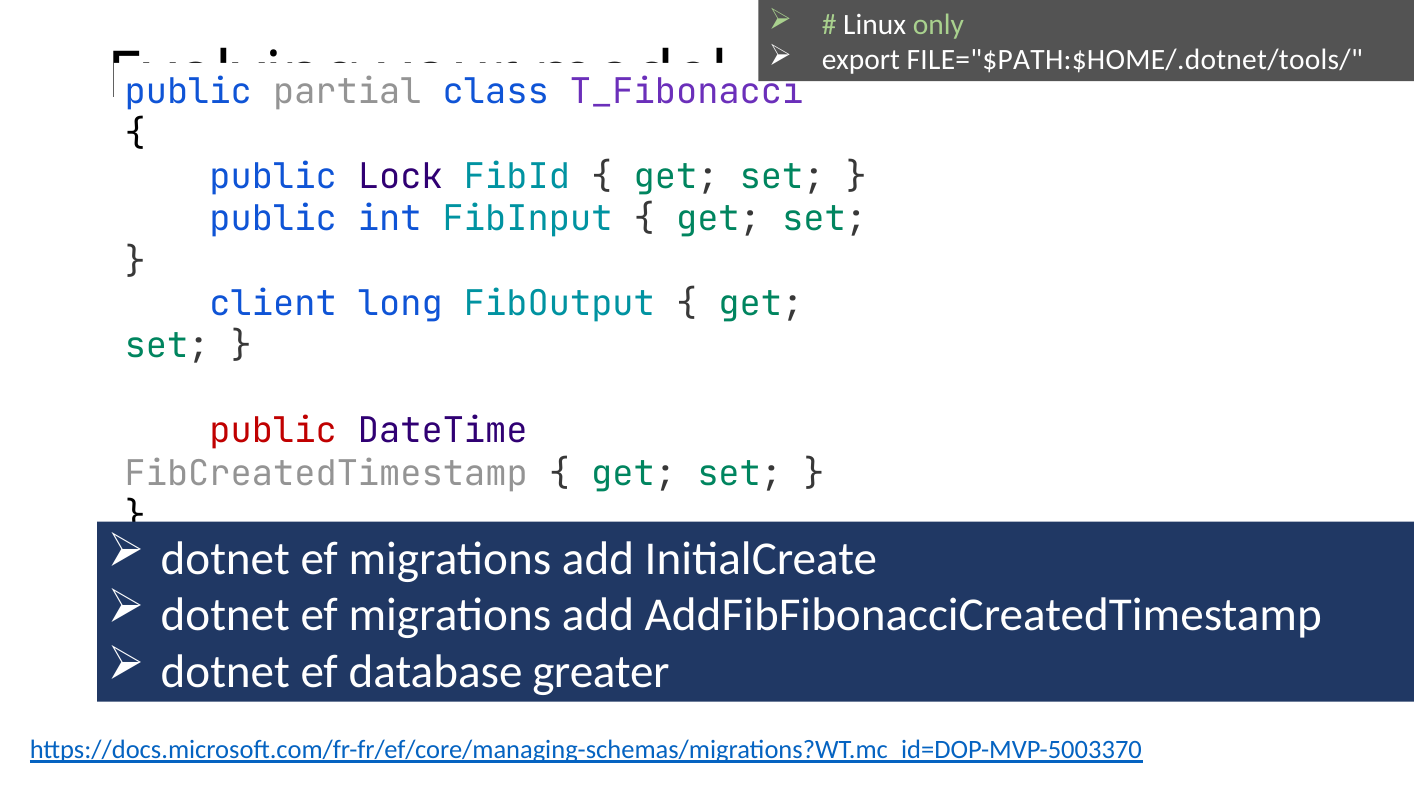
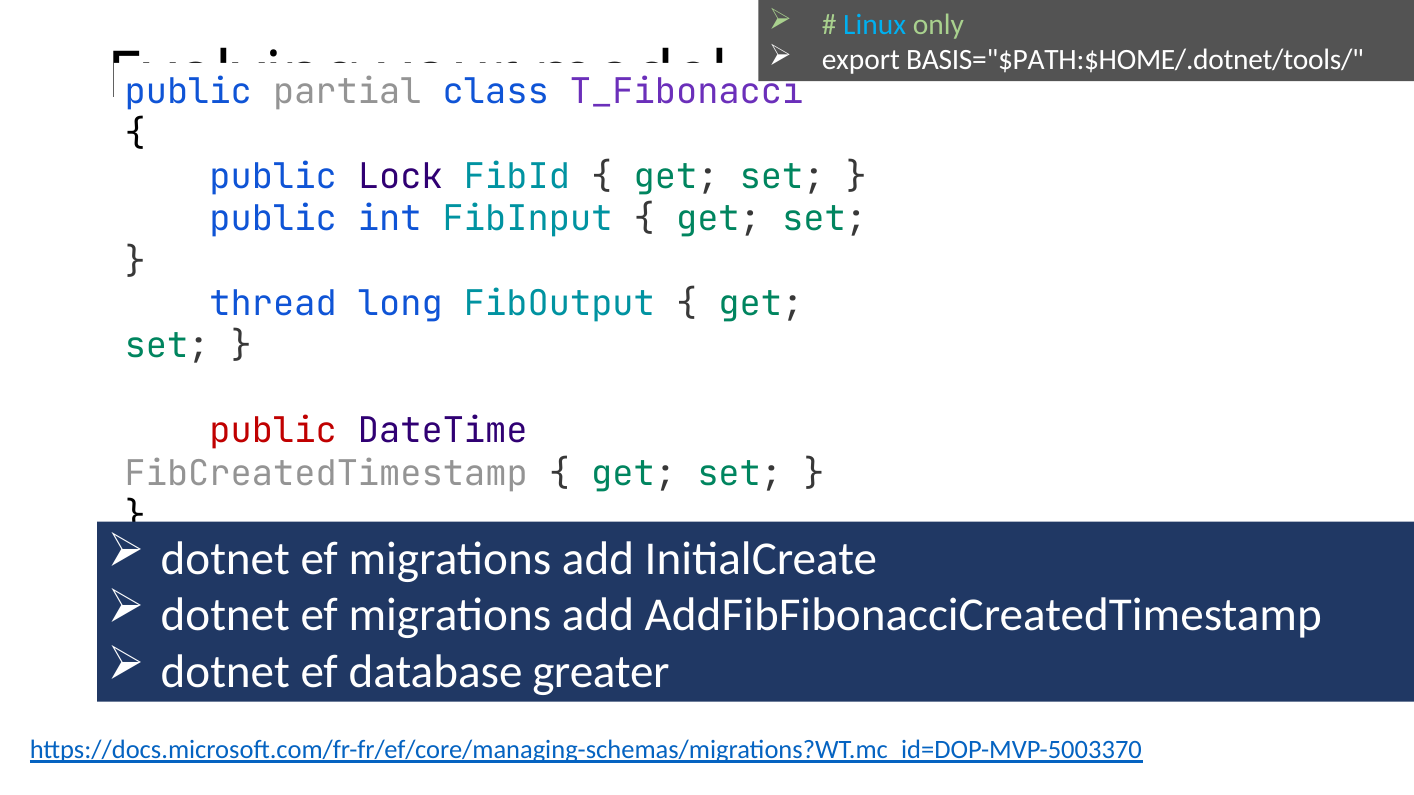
Linux colour: white -> light blue (875, 25)
FILE="$PATH:$HOME/.dotnet/tools/: FILE="$PATH:$HOME/.dotnet/tools/ -> BASIS="$PATH:$HOME/.dotnet/tools/ (1135, 60)
client: client -> thread (273, 304)
